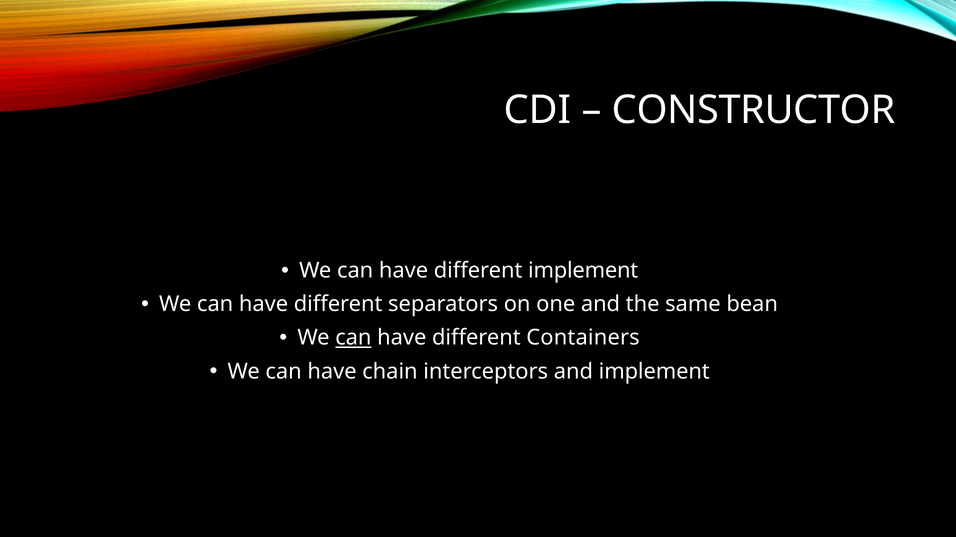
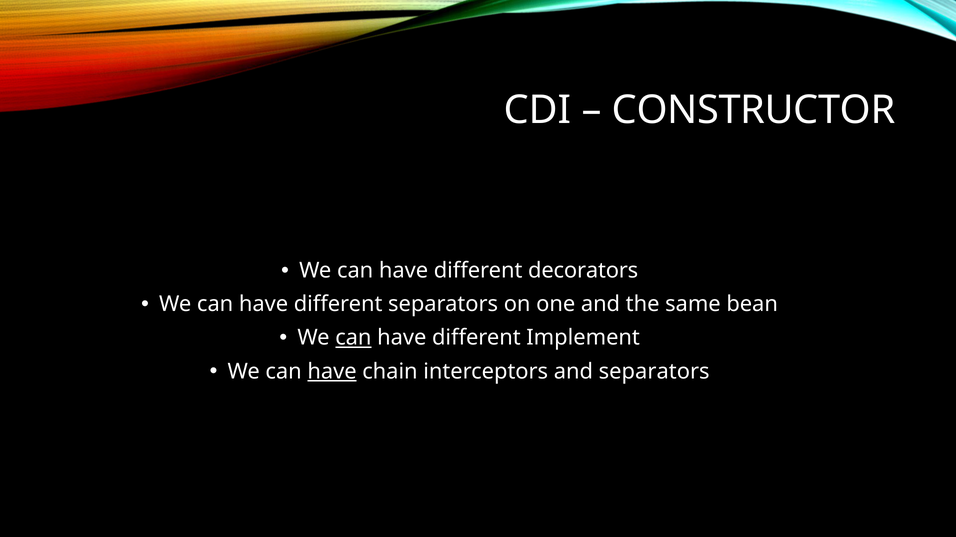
different implement: implement -> decorators (583, 271)
Containers: Containers -> Implement (583, 338)
have underline: none -> present (332, 372)
and implement: implement -> separators (654, 372)
